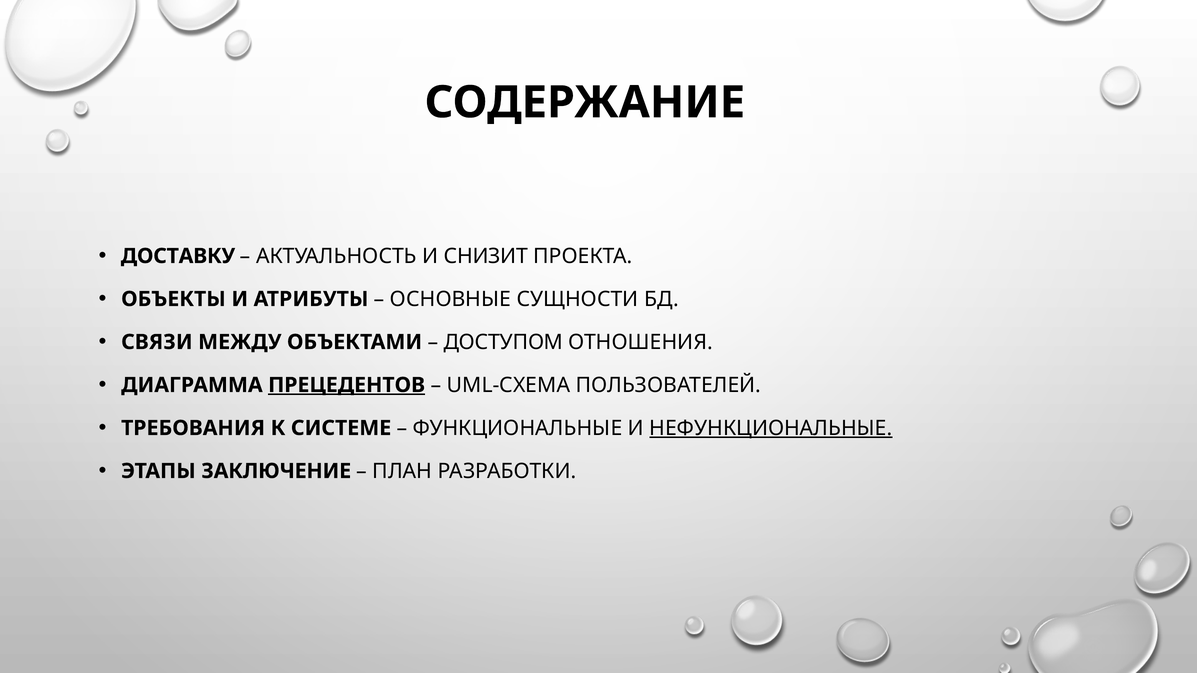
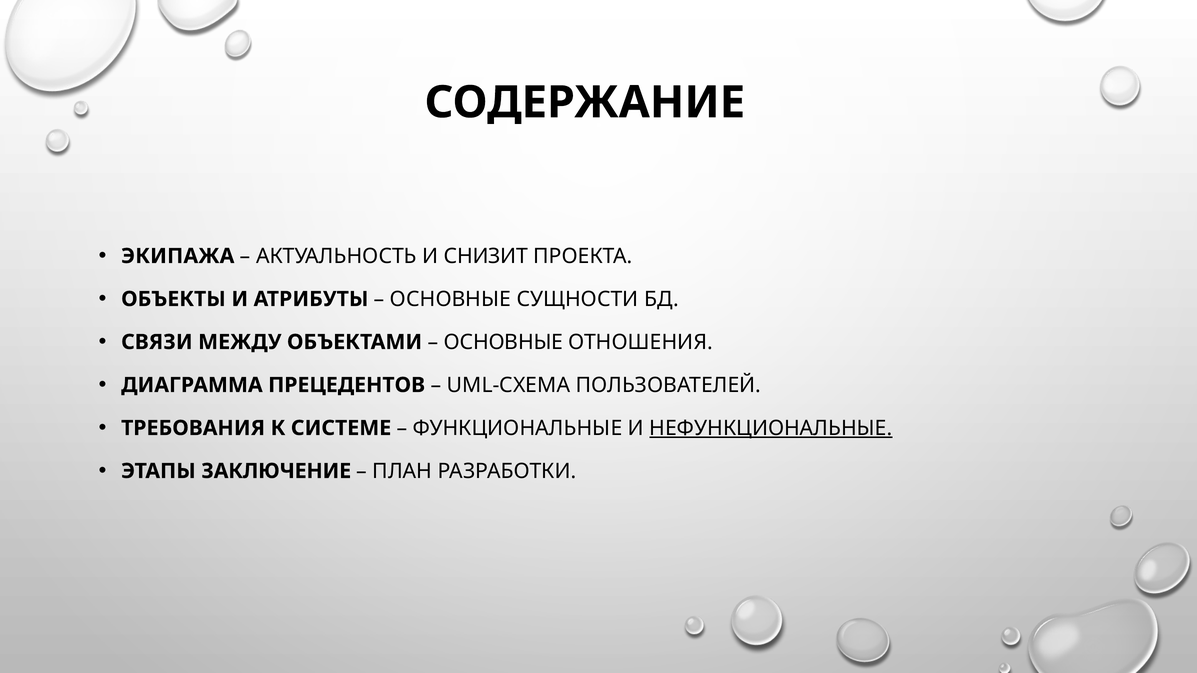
ДОСТАВКУ: ДОСТАВКУ -> ЭКИПАЖА (178, 256)
ДОСТУПОМ: ДОСТУПОМ -> ОСНОВНЫЕ (503, 342)
ПРЕЦЕДЕНТОВ underline: present -> none (347, 385)
